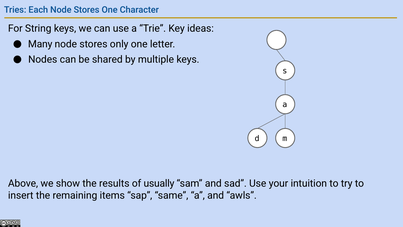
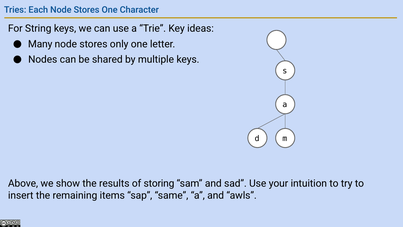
usually: usually -> storing (159, 183)
